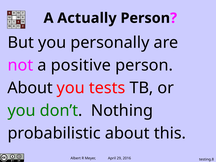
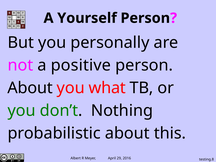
Actually: Actually -> Yourself (87, 18)
tests: tests -> what (107, 88)
